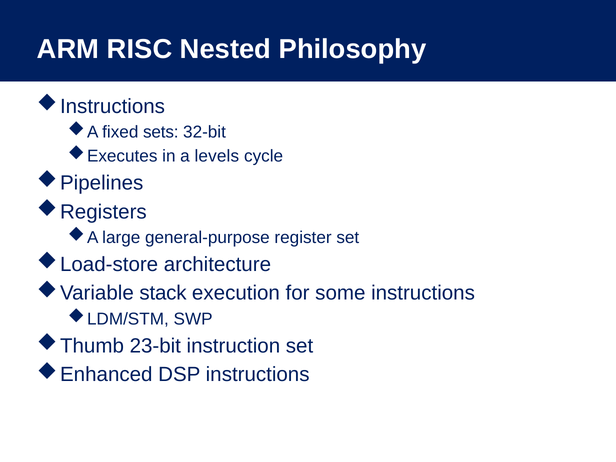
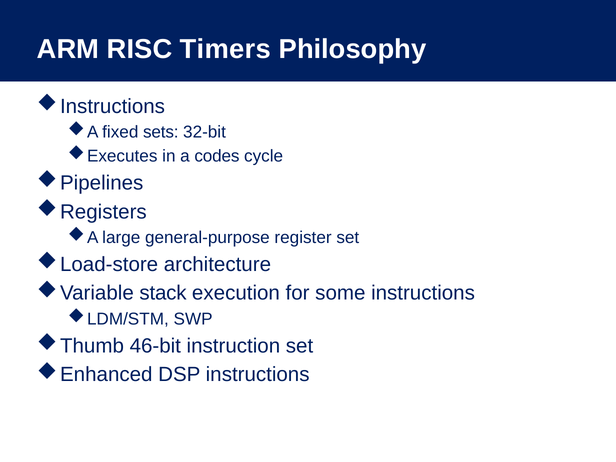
Nested: Nested -> Timers (225, 49)
levels: levels -> codes (217, 156)
23-bit: 23-bit -> 46-bit (155, 346)
